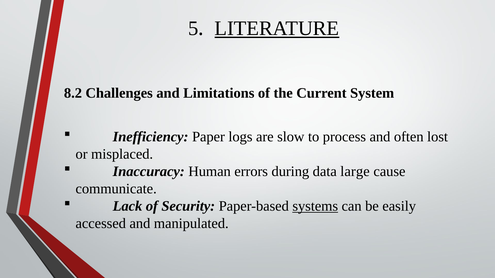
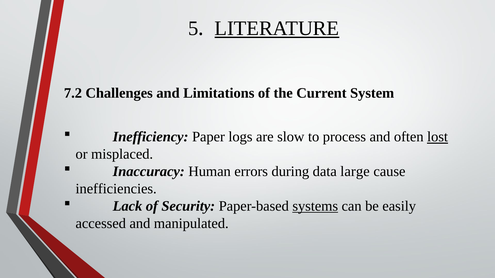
8.2: 8.2 -> 7.2 (73, 93)
lost underline: none -> present (438, 137)
communicate: communicate -> inefficiencies (116, 189)
